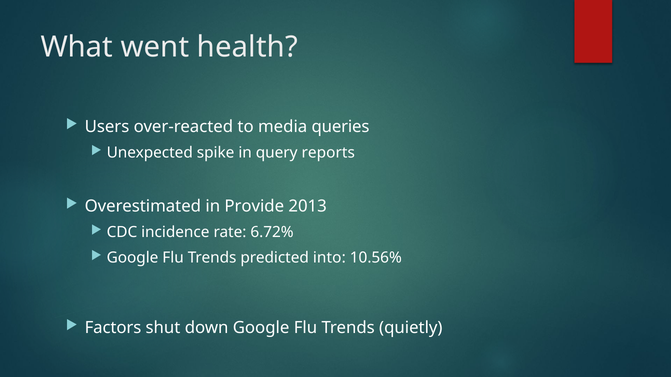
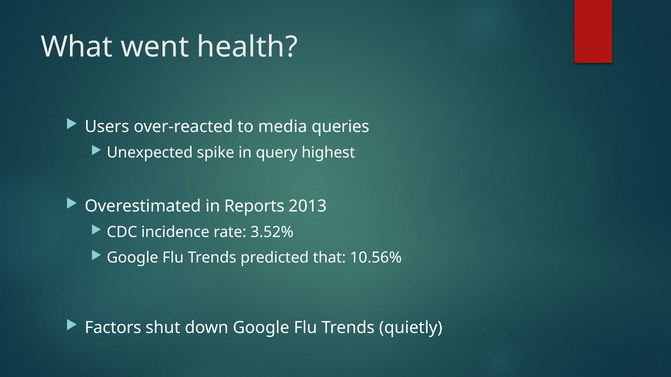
reports: reports -> highest (328, 153)
Provide: Provide -> Reports (254, 206)
6.72%: 6.72% -> 3.52% (272, 233)
into: into -> that (329, 258)
